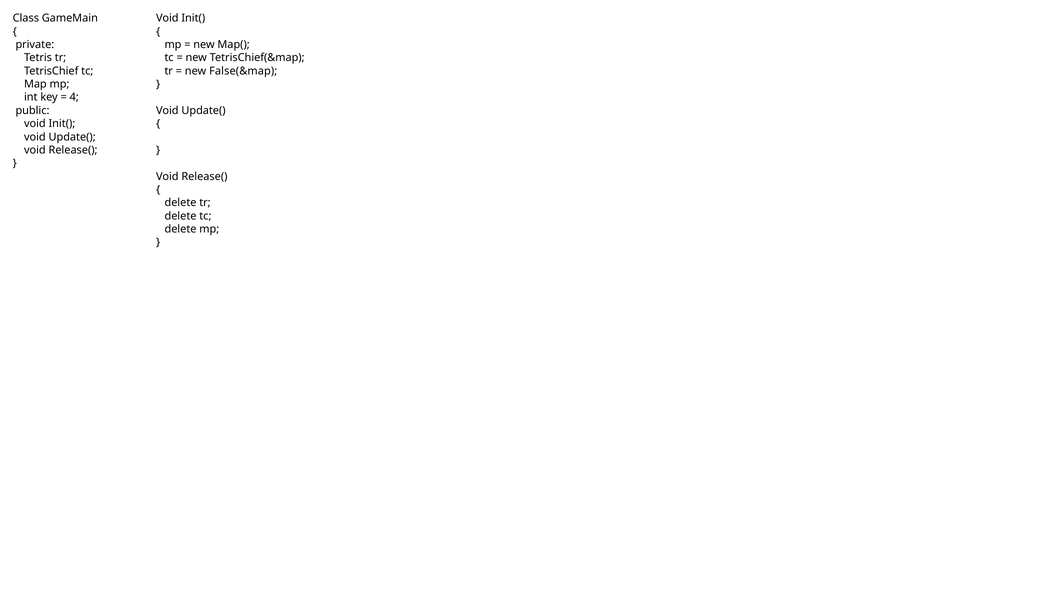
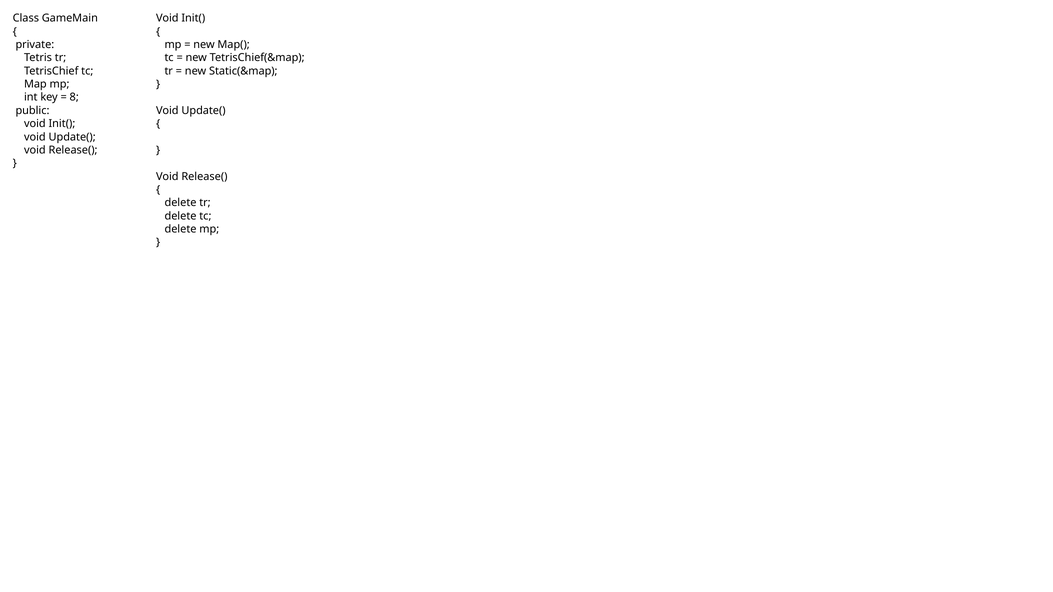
False(&map: False(&map -> Static(&map (243, 71)
4: 4 -> 8 (74, 97)
